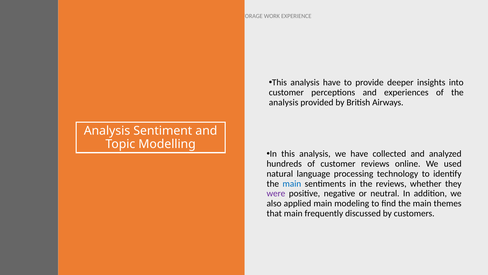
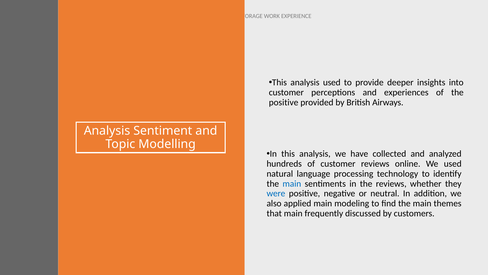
analysis have: have -> used (332, 82)
analysis: analysis -> positive (284, 102)
were colour: purple -> blue (276, 193)
